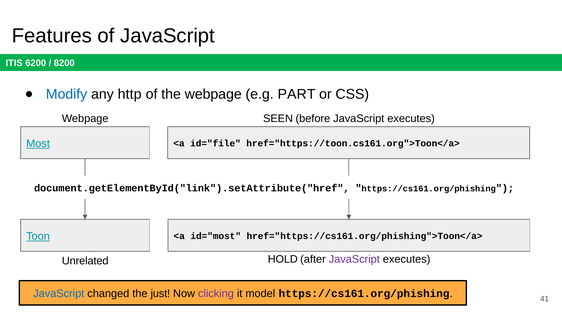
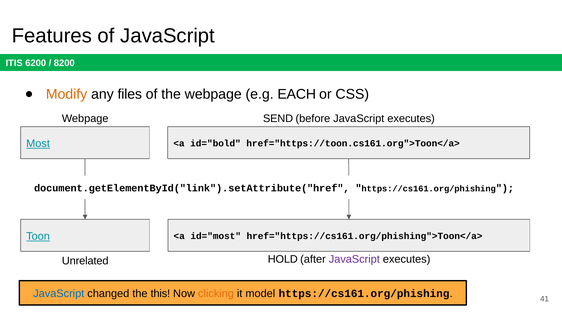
Modify colour: blue -> orange (67, 94)
http: http -> files (130, 94)
PART: PART -> EACH (297, 94)
SEEN: SEEN -> SEND (278, 119)
id="file: id="file -> id="bold (215, 143)
just: just -> this (160, 294)
clicking colour: purple -> orange (216, 294)
